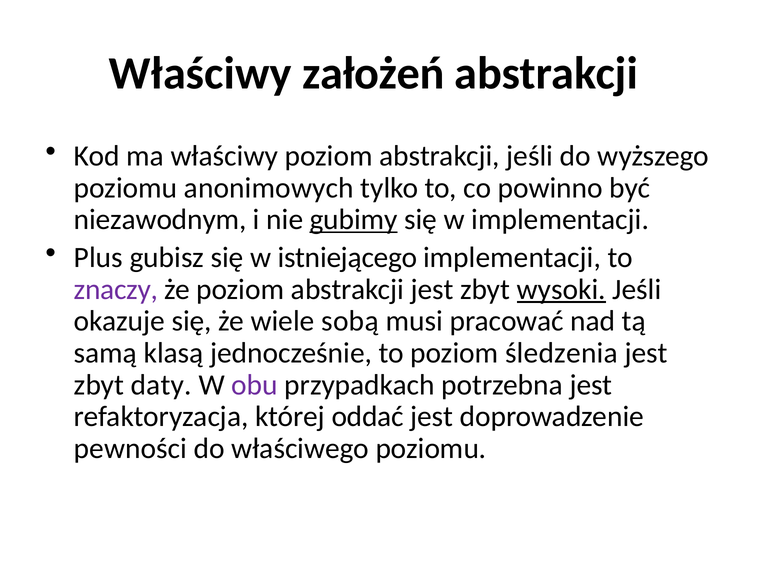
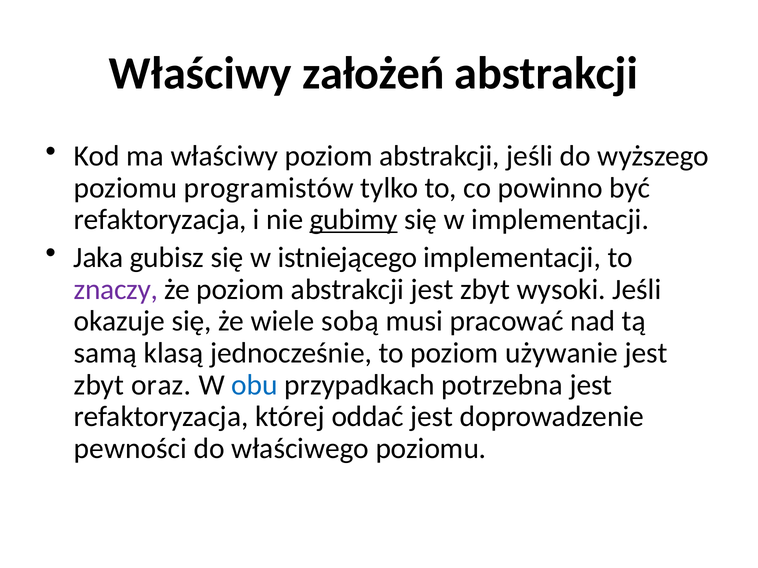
anonimowych: anonimowych -> programistów (269, 188)
niezawodnym: niezawodnym -> refaktoryzacja (160, 220)
Plus: Plus -> Jaka (99, 258)
wysoki underline: present -> none (561, 290)
śledzenia: śledzenia -> używanie (561, 353)
daty: daty -> oraz (161, 385)
obu colour: purple -> blue (255, 385)
